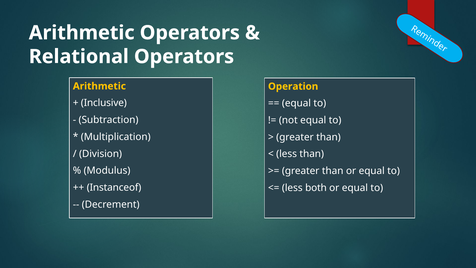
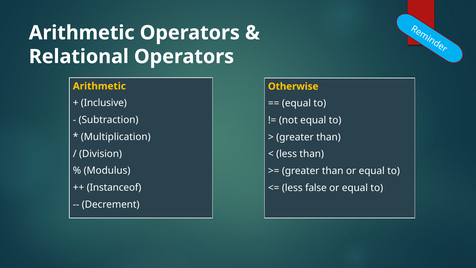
Operation: Operation -> Otherwise (293, 86)
both: both -> false (316, 188)
